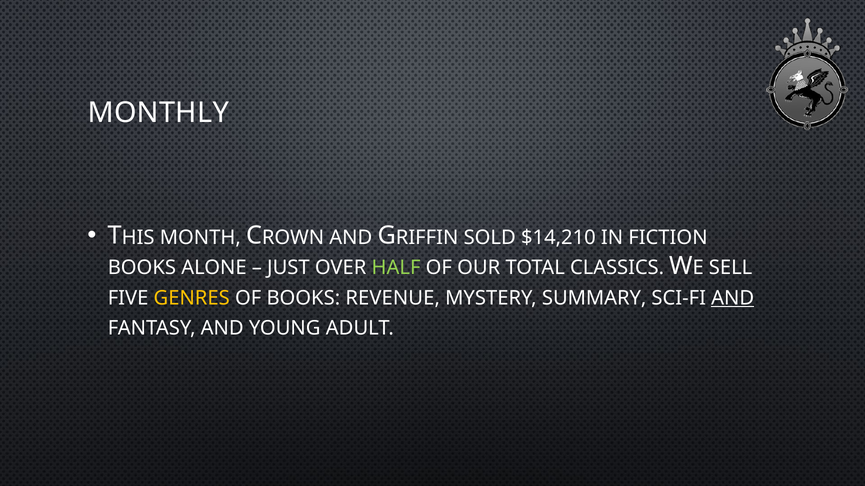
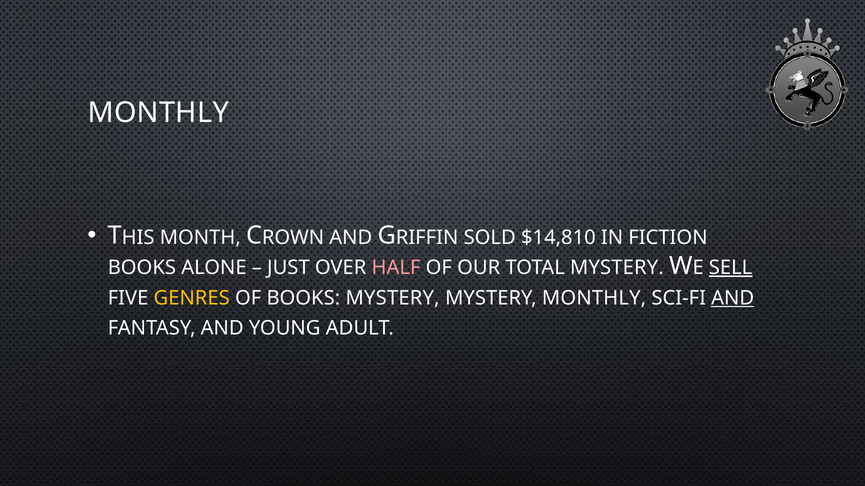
$14,210: $14,210 -> $14,810 (558, 238)
HALF colour: light green -> pink (396, 268)
TOTAL CLASSICS: CLASSICS -> MYSTERY (617, 268)
SELL underline: none -> present (731, 268)
BOOKS REVENUE: REVENUE -> MYSTERY (393, 298)
MYSTERY SUMMARY: SUMMARY -> MONTHLY (594, 298)
